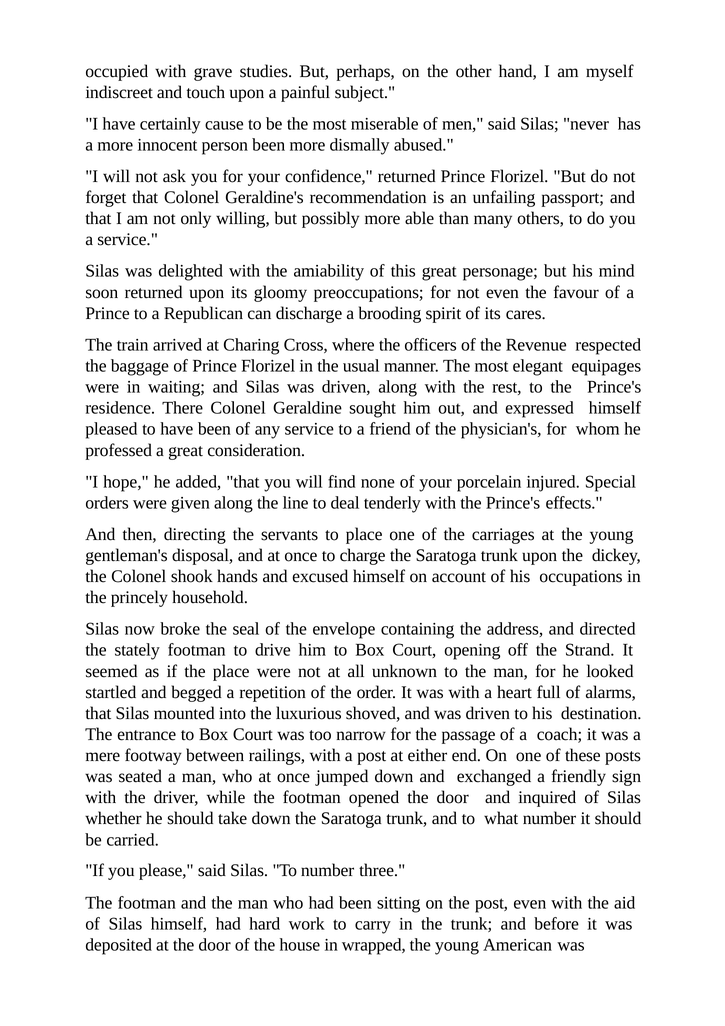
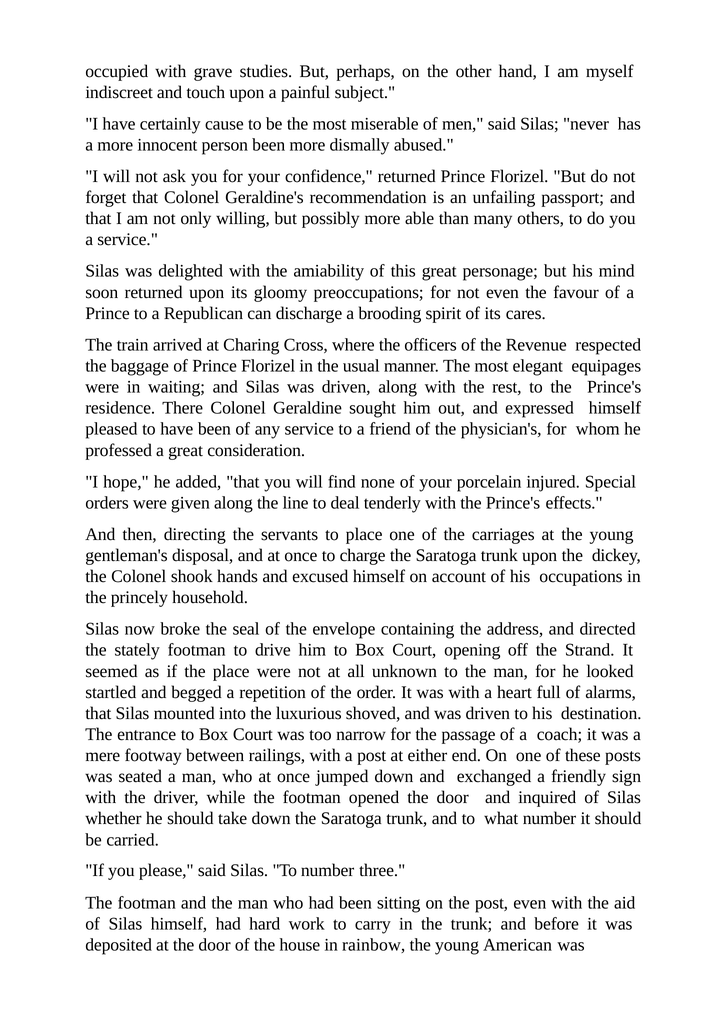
wrapped: wrapped -> rainbow (374, 945)
